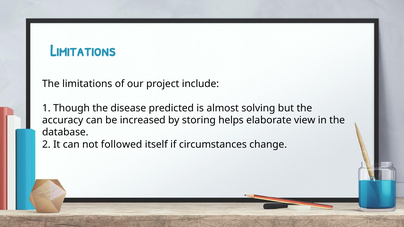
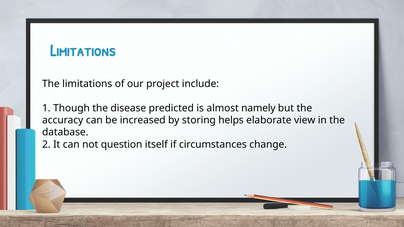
solving: solving -> namely (258, 108)
followed: followed -> question (122, 145)
